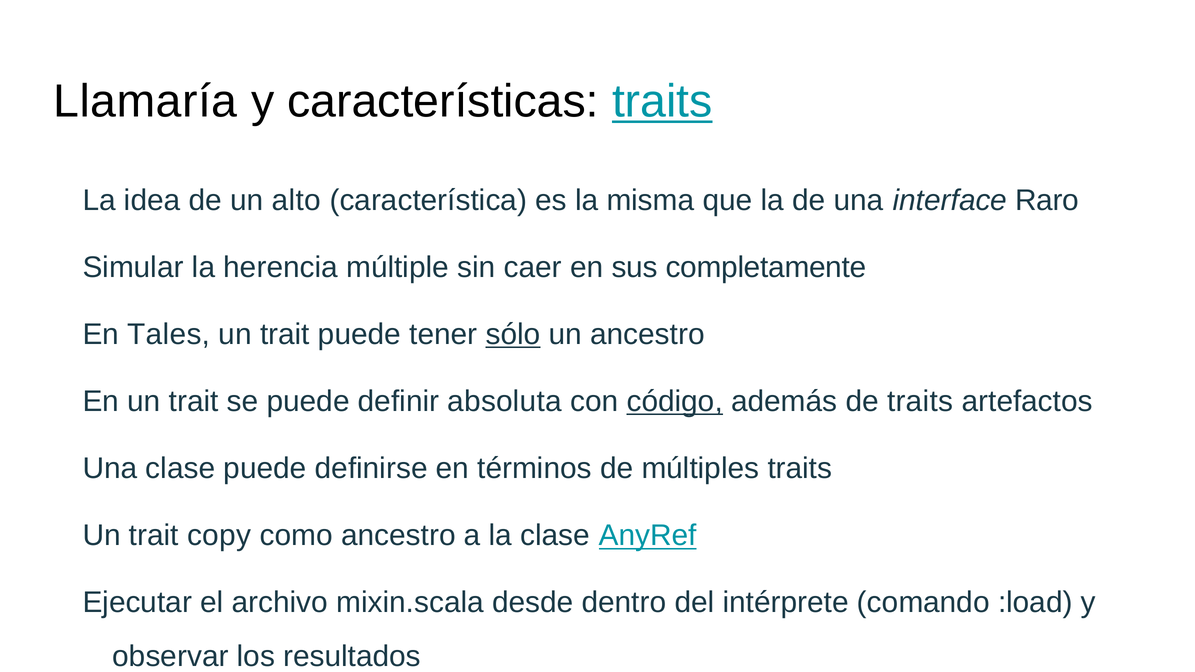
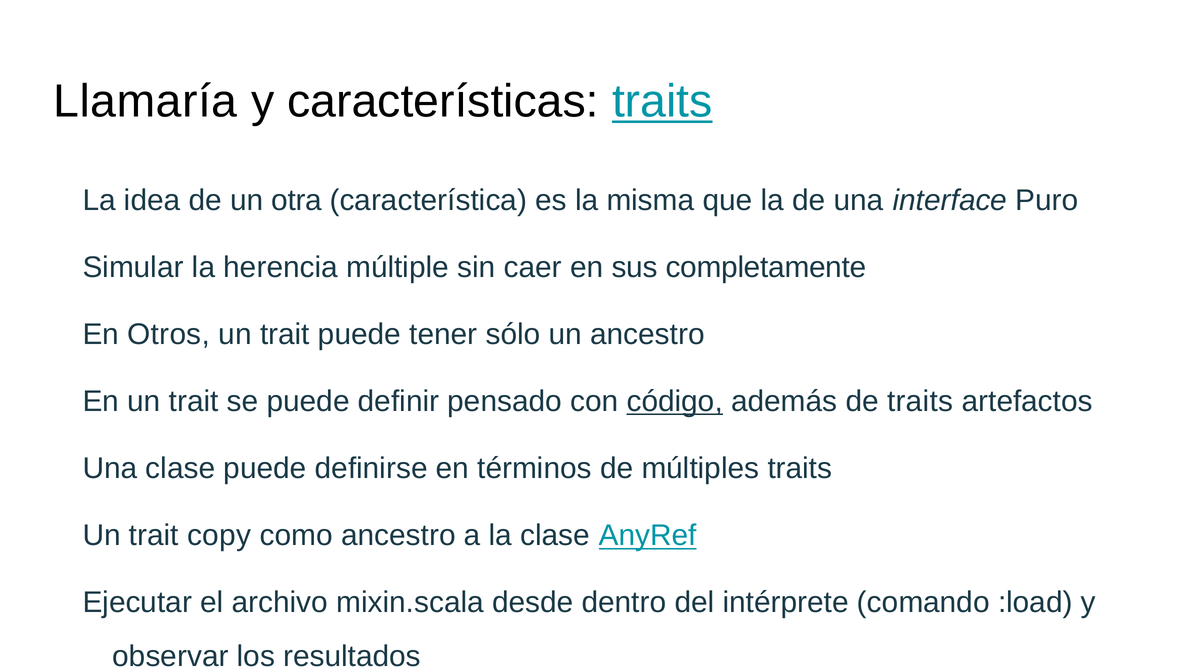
alto: alto -> otra (297, 200)
Raro: Raro -> Puro (1047, 200)
Tales: Tales -> Otros (169, 335)
sólo underline: present -> none (513, 335)
absoluta: absoluta -> pensado (505, 402)
